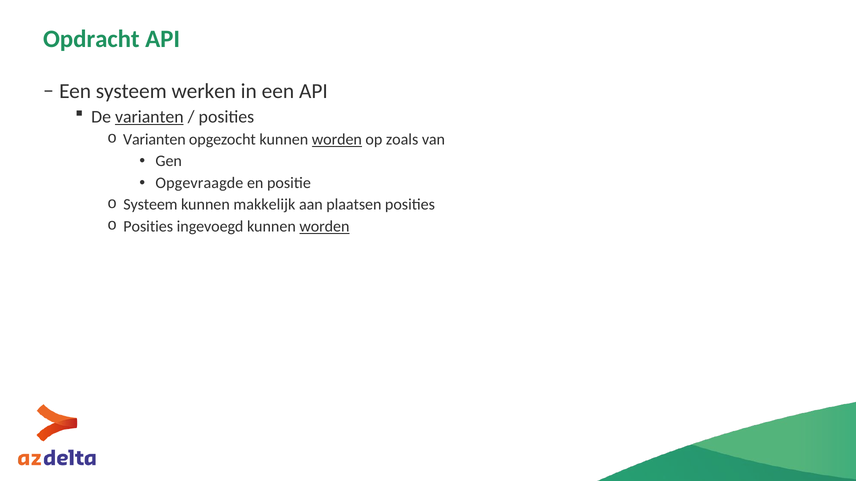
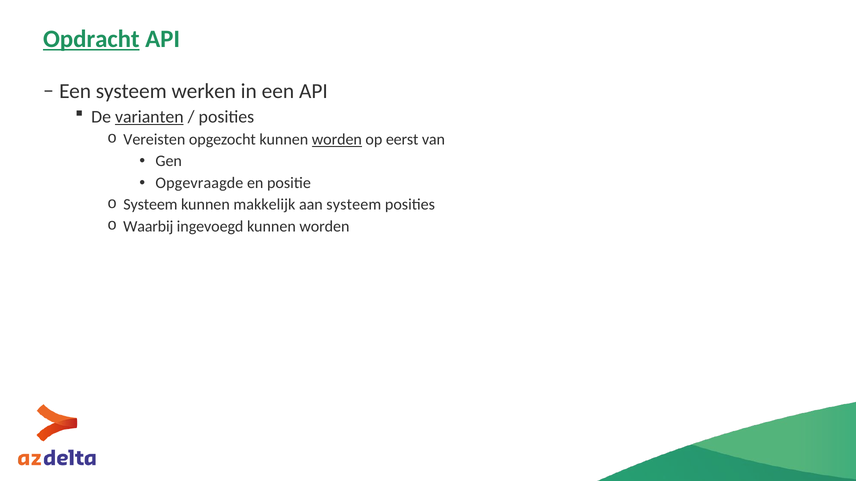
Opdracht underline: none -> present (91, 39)
Varianten: Varianten -> Vereisten (154, 140)
zoals: zoals -> eerst (402, 140)
aan plaatsen: plaatsen -> systeem (354, 205)
Posities: Posities -> Waarbij (148, 227)
worden underline: present -> none (324, 227)
